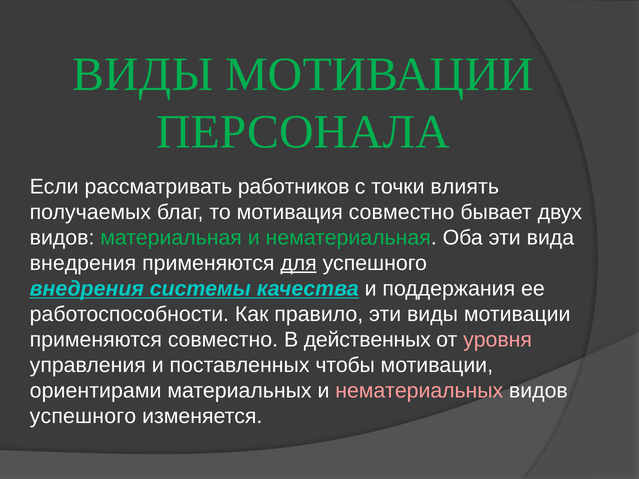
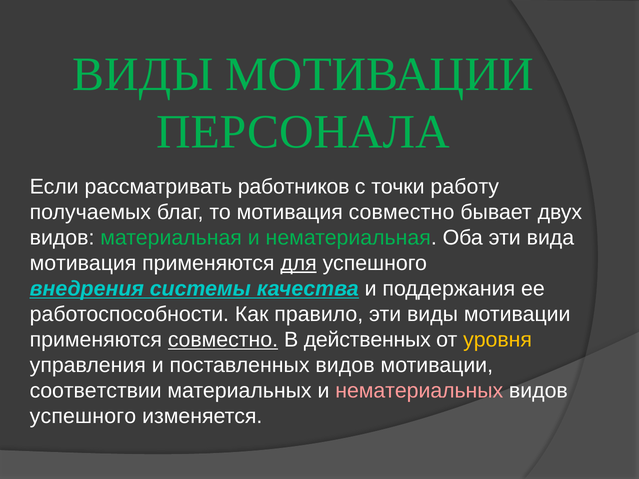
влиять: влиять -> работу (465, 187)
внедрения: внедрения -> мотивация (83, 263)
совместно underline: none -> present (223, 340)
уровня colour: pink -> yellow (498, 340)
поставленных чтобы: чтобы -> видов (345, 366)
ориентирами: ориентирами -> соответствии (96, 391)
